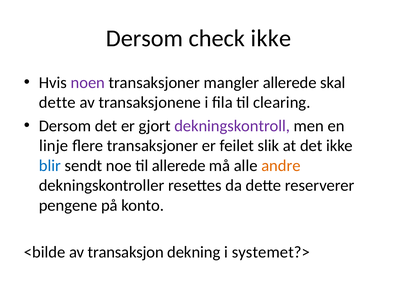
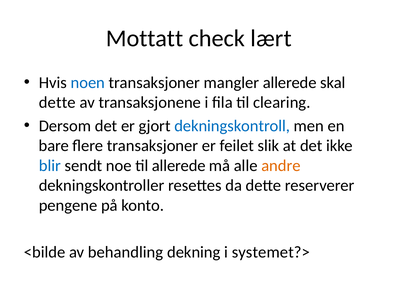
Dersom: Dersom -> Mottatt (145, 39)
check ikke: ikke -> lært (271, 39)
noen colour: purple -> blue (88, 83)
dekningskontroll colour: purple -> blue (232, 126)
linje: linje -> bare (54, 146)
transaksjon: transaksjon -> behandling (126, 253)
